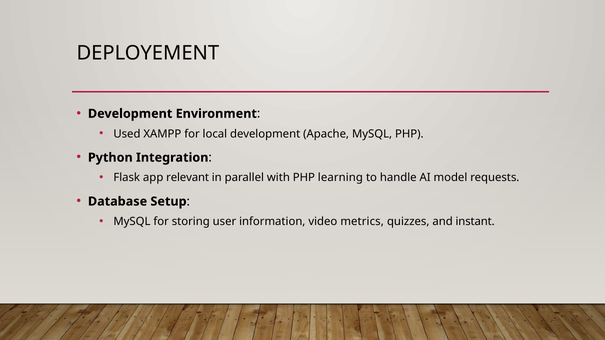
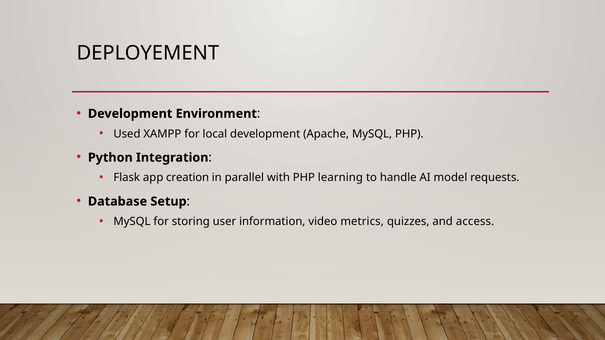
relevant: relevant -> creation (188, 178)
instant: instant -> access (475, 222)
